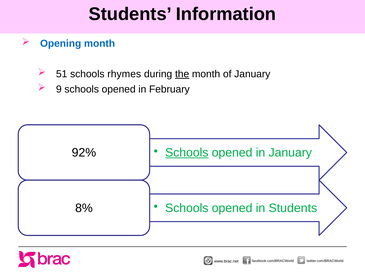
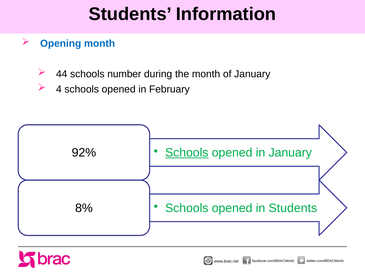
51: 51 -> 44 (62, 74)
rhymes: rhymes -> number (124, 74)
the underline: present -> none (182, 74)
9: 9 -> 4 (59, 89)
